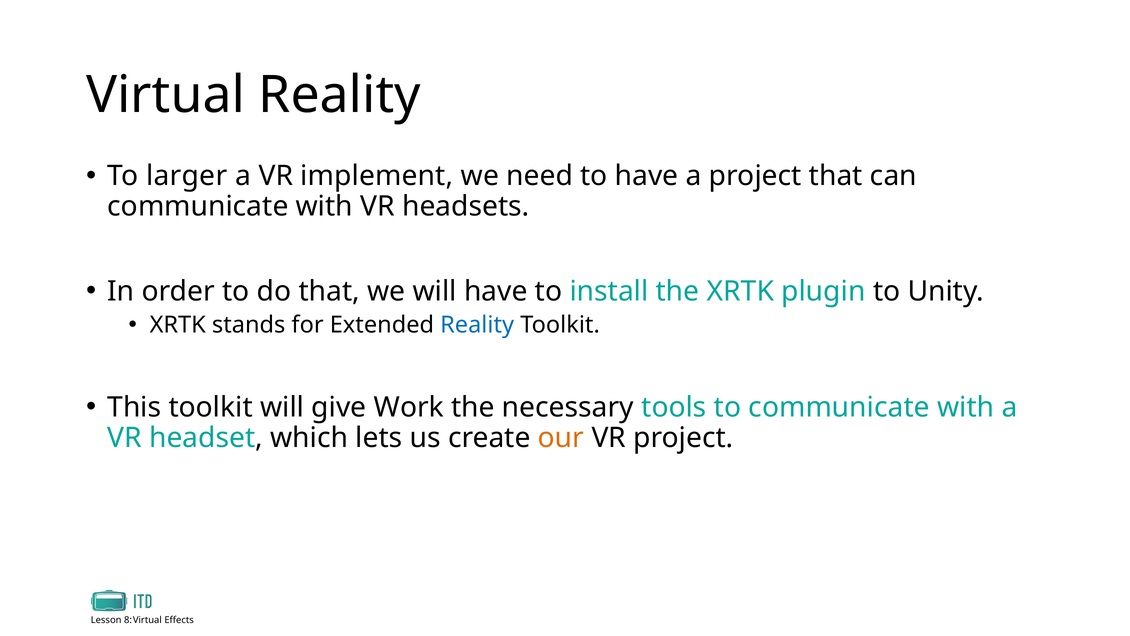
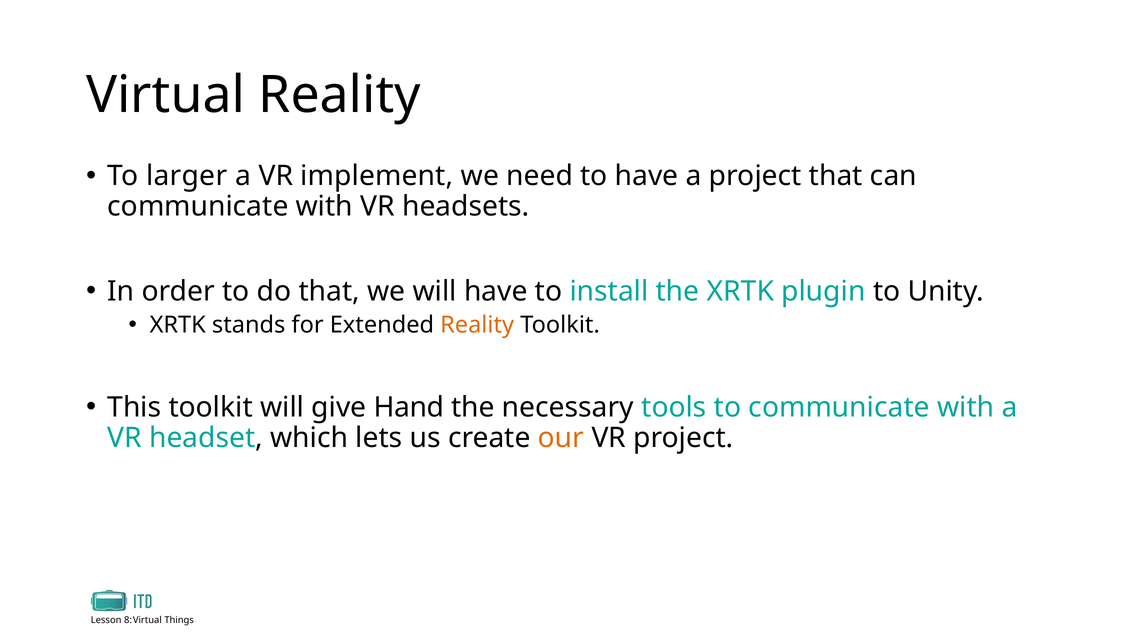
Reality colour: blue -> orange (477, 325)
Work: Work -> Hand (409, 407)
Effects: Effects -> Things (179, 620)
